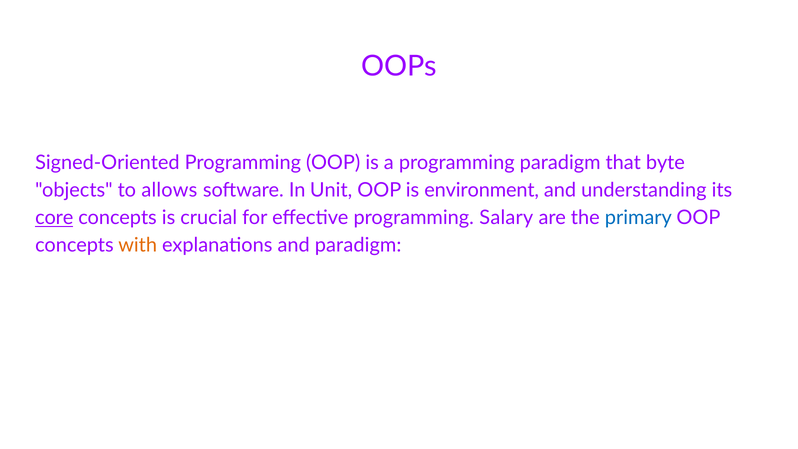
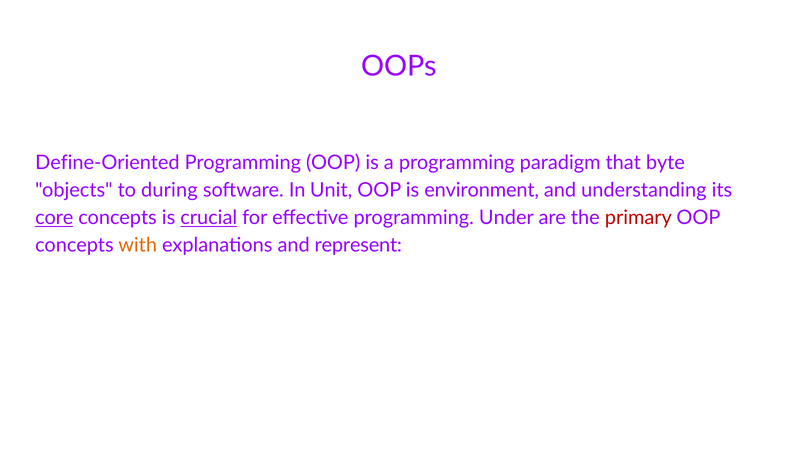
Signed-Oriented: Signed-Oriented -> Define-Oriented (107, 163)
allows: allows -> during (169, 190)
crucial underline: none -> present (209, 218)
Salary: Salary -> Under (506, 218)
primary colour: blue -> red (638, 218)
and paradigm: paradigm -> represent (358, 245)
